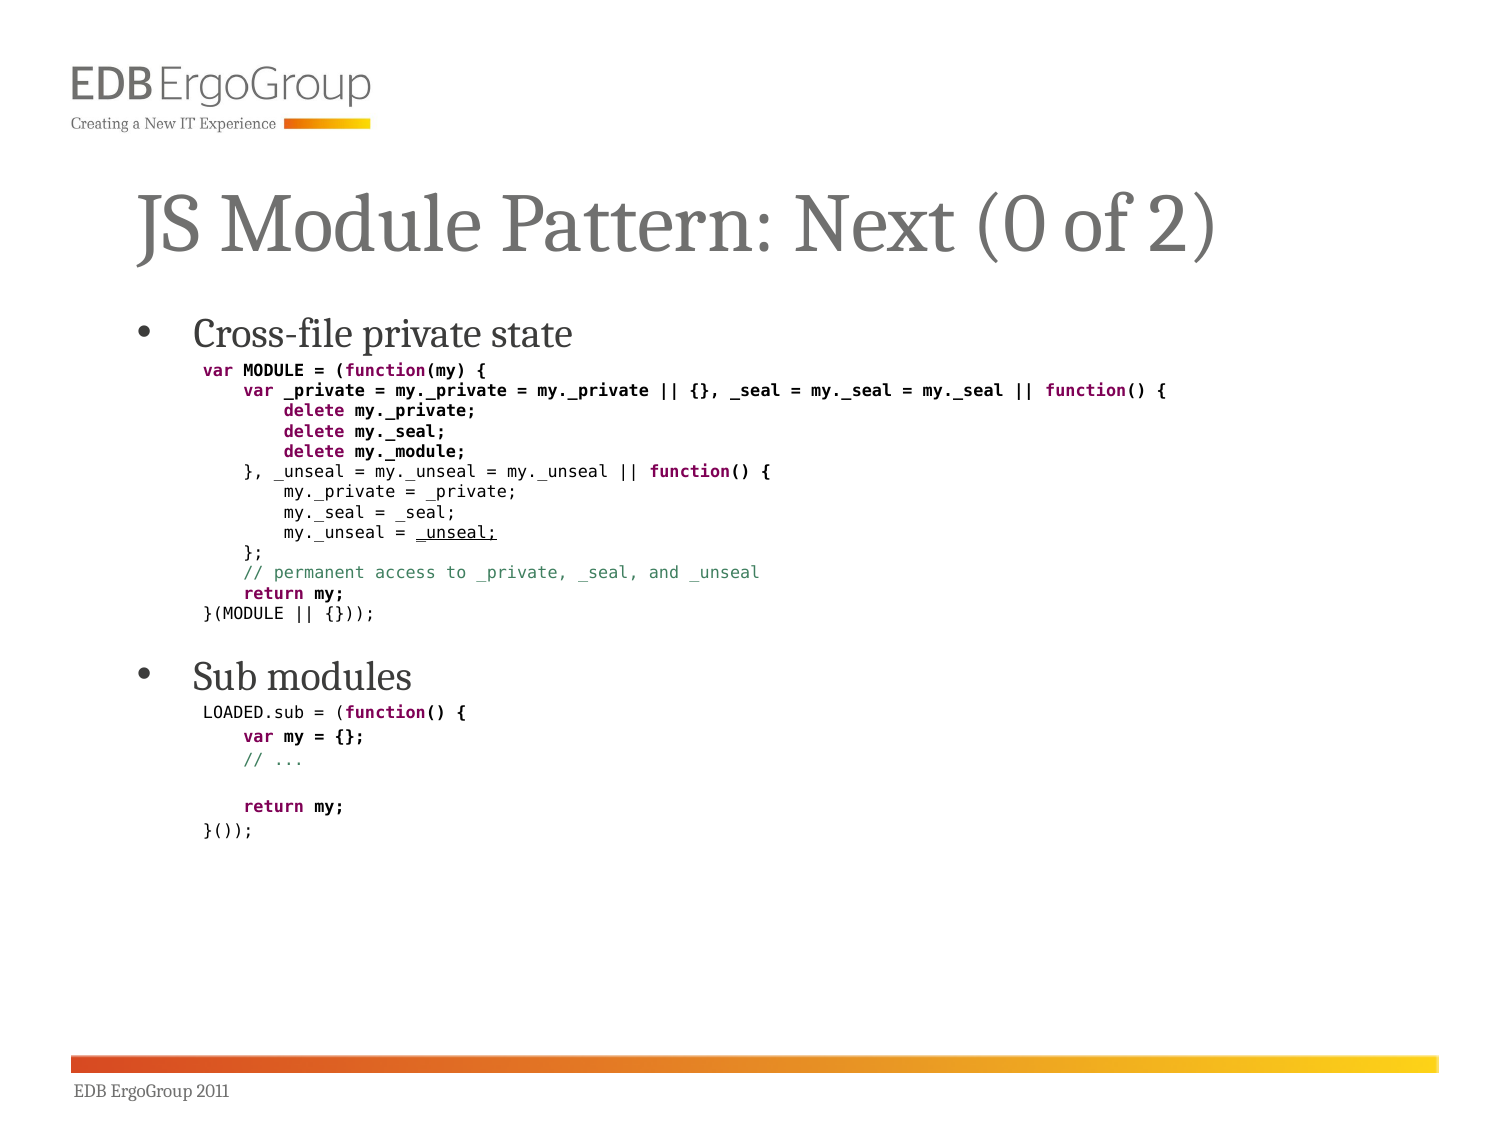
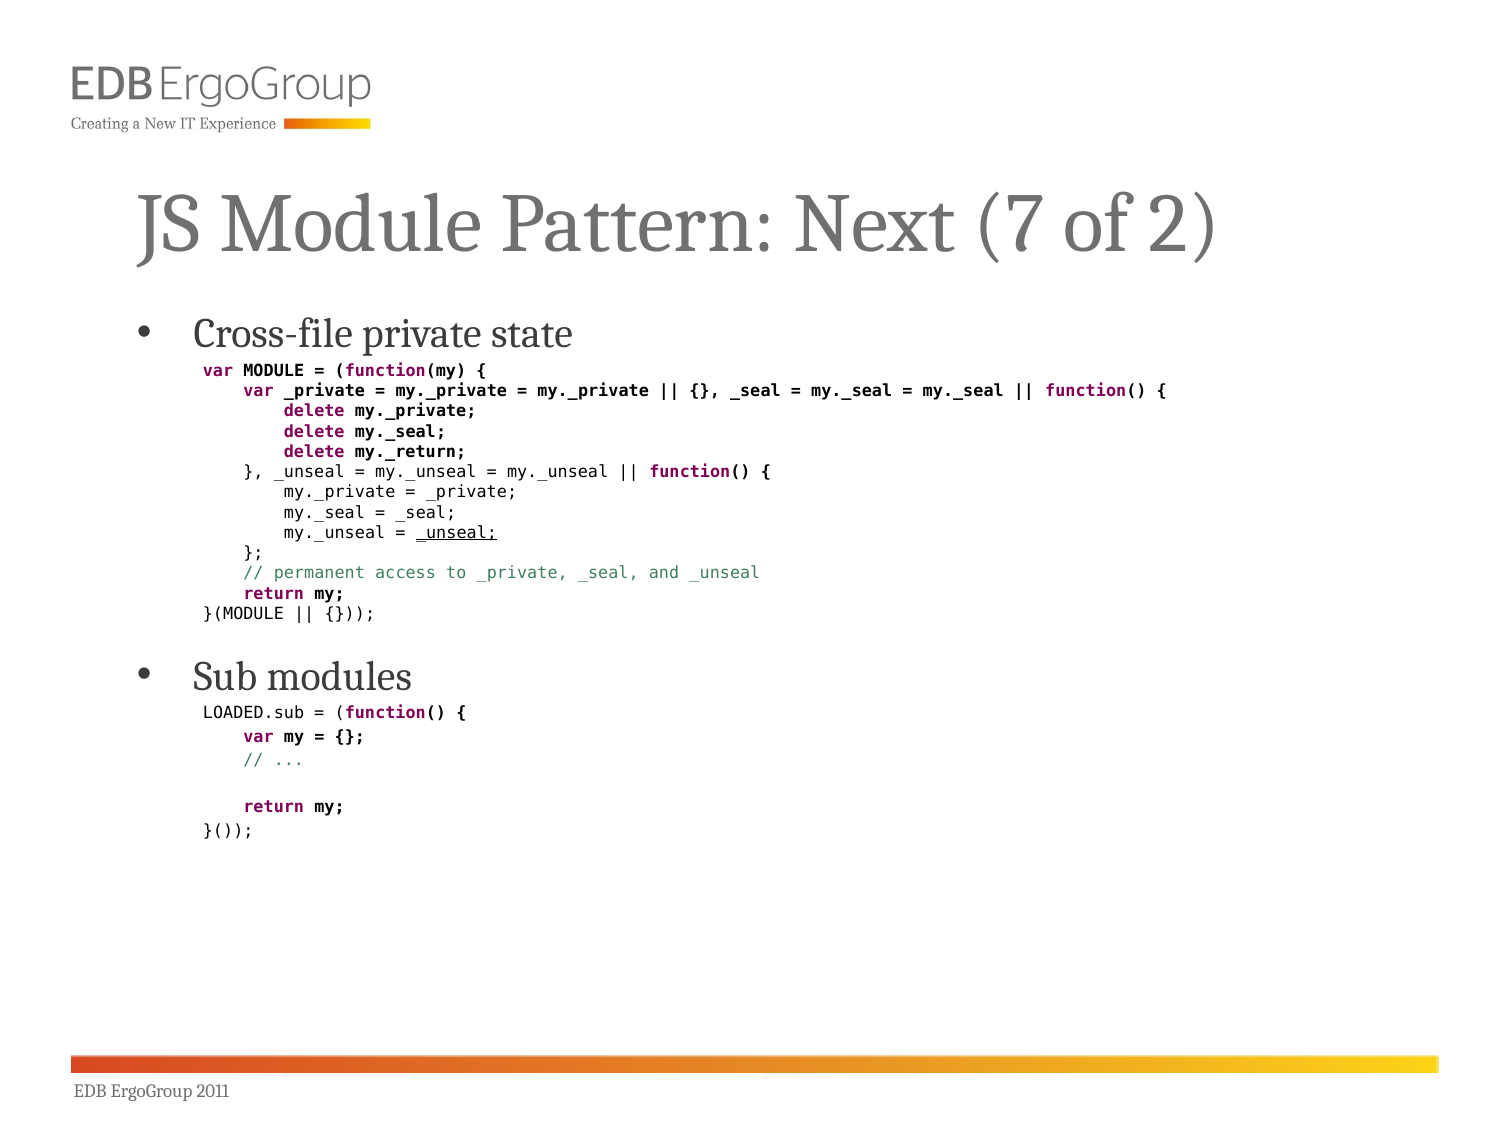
0: 0 -> 7 (1009, 224)
my._module: my._module -> my._return (411, 452)
